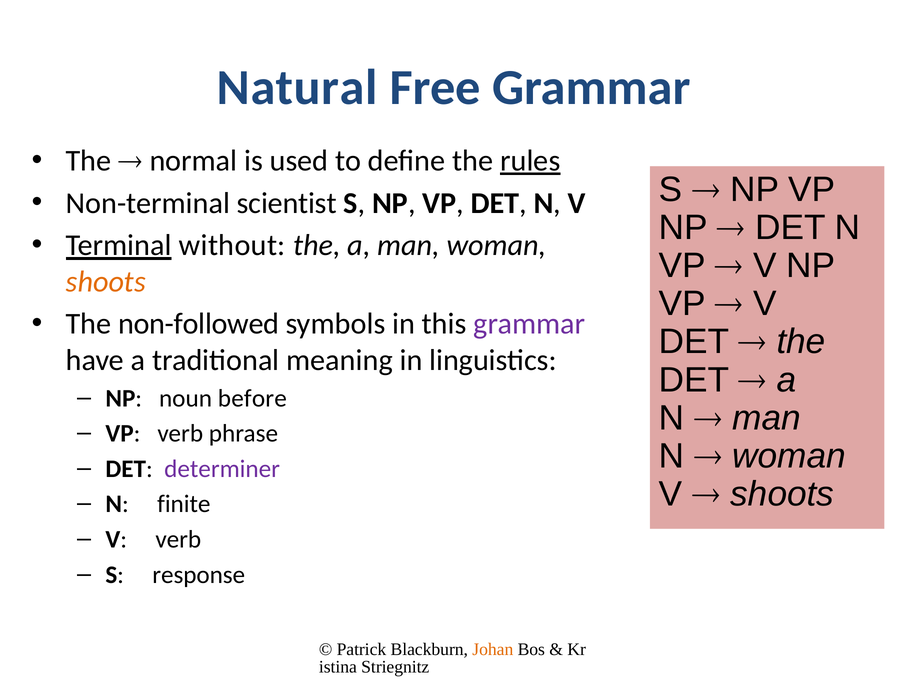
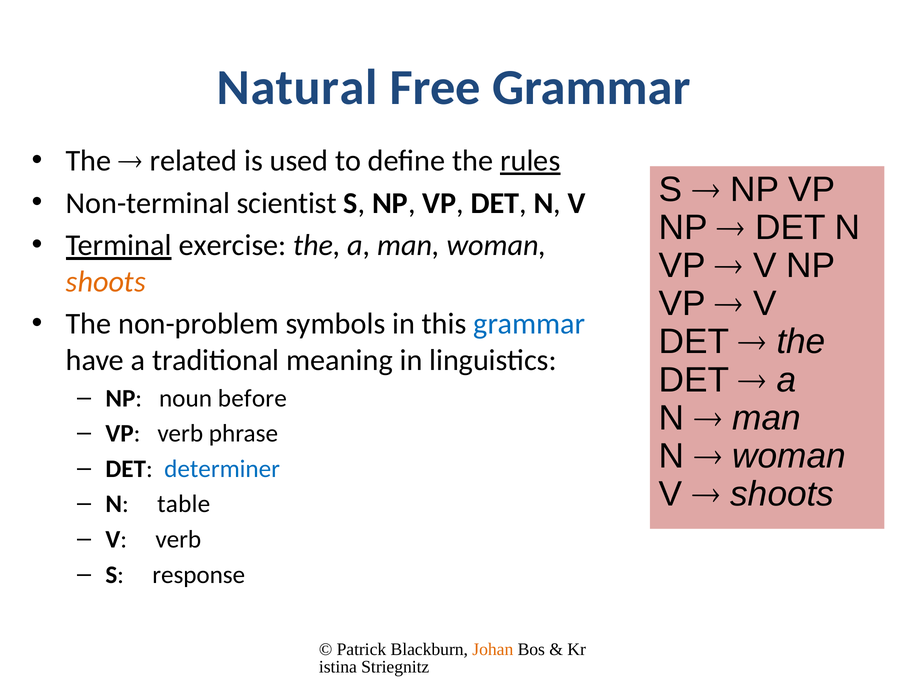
normal: normal -> related (193, 161)
without: without -> exercise (232, 245)
non-followed: non-followed -> non-problem (199, 324)
grammar colour: purple -> blue (529, 324)
determiner colour: purple -> blue (222, 469)
finite: finite -> table (184, 504)
